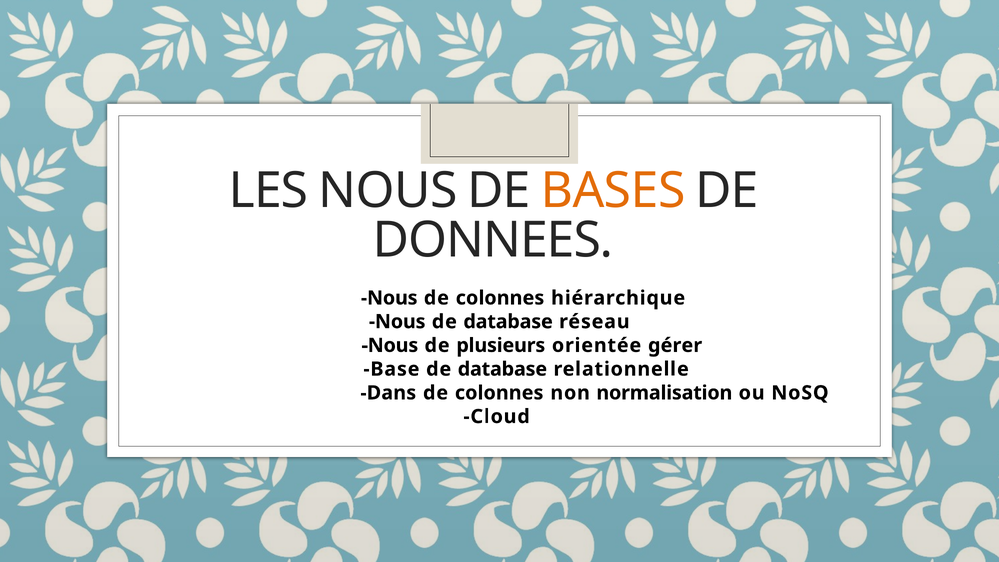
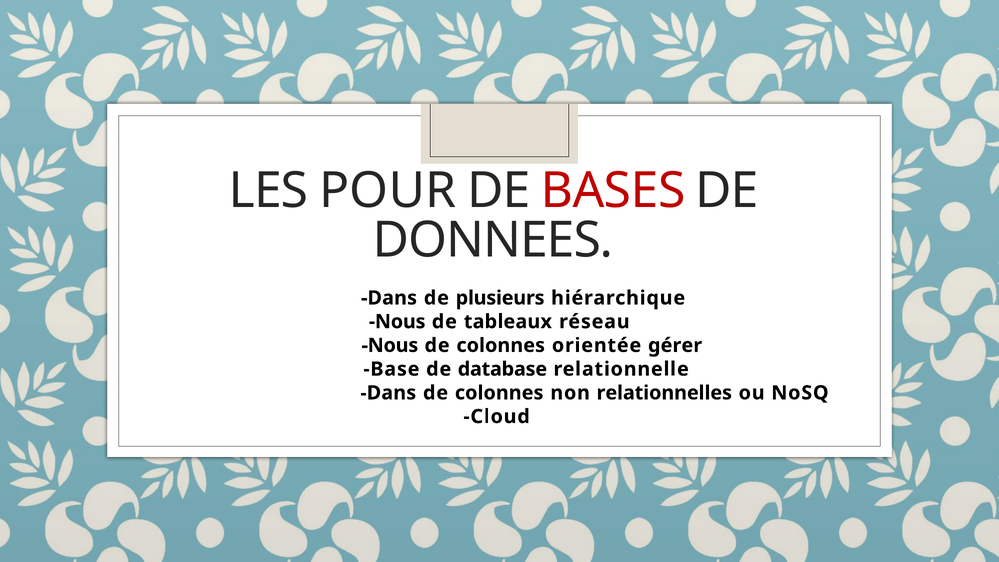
LES NOUS: NOUS -> POUR (388, 191)
BASES colour: orange -> red (613, 191)
Nous: Nous -> Dans (389, 298)
colonnes: colonnes -> plusieurs (500, 298)
database: database -> tableaux (508, 322)
plusieurs: plusieurs -> colonnes (501, 345)
normalisation: normalisation -> relationnelles (664, 393)
